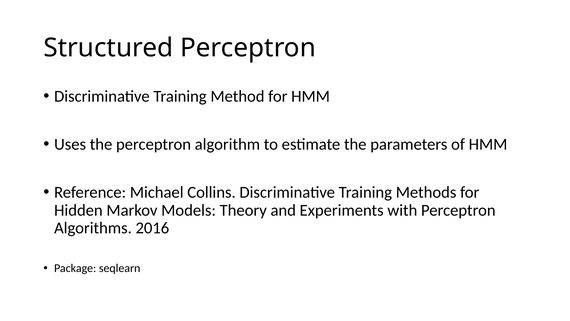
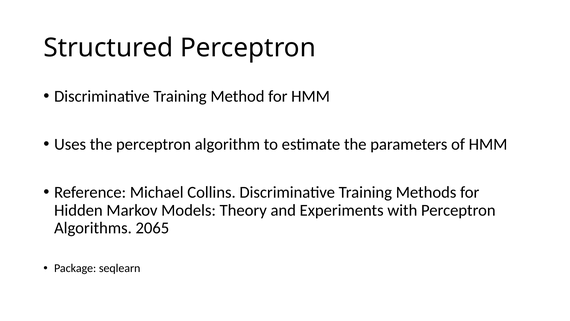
2016: 2016 -> 2065 (152, 228)
